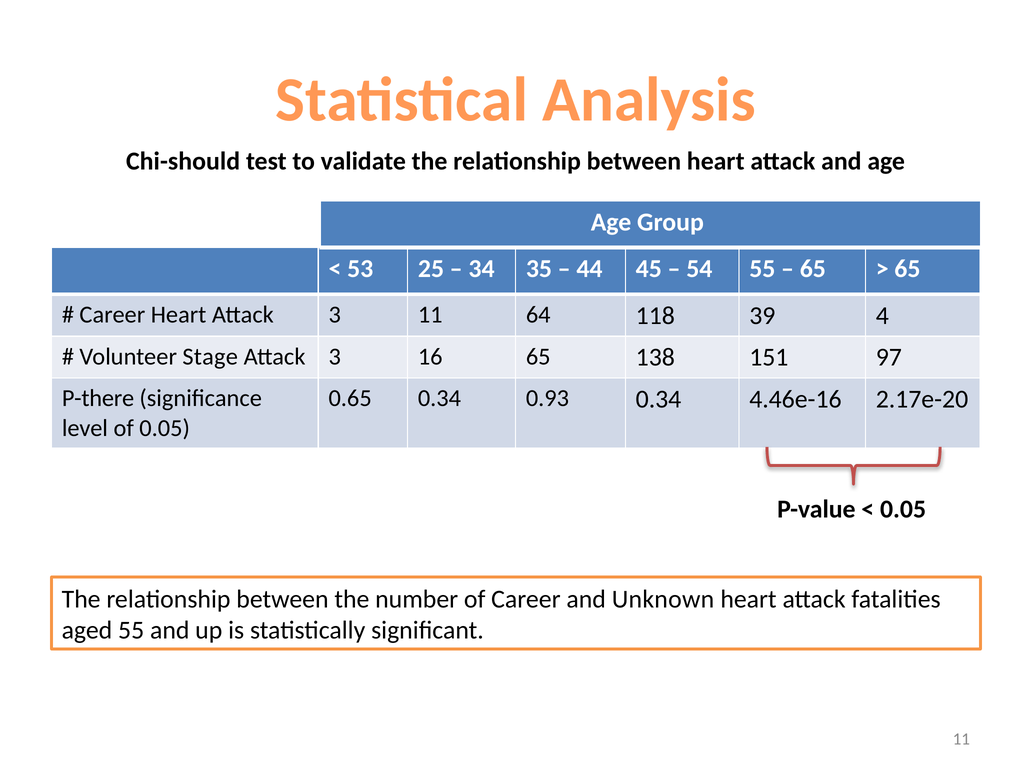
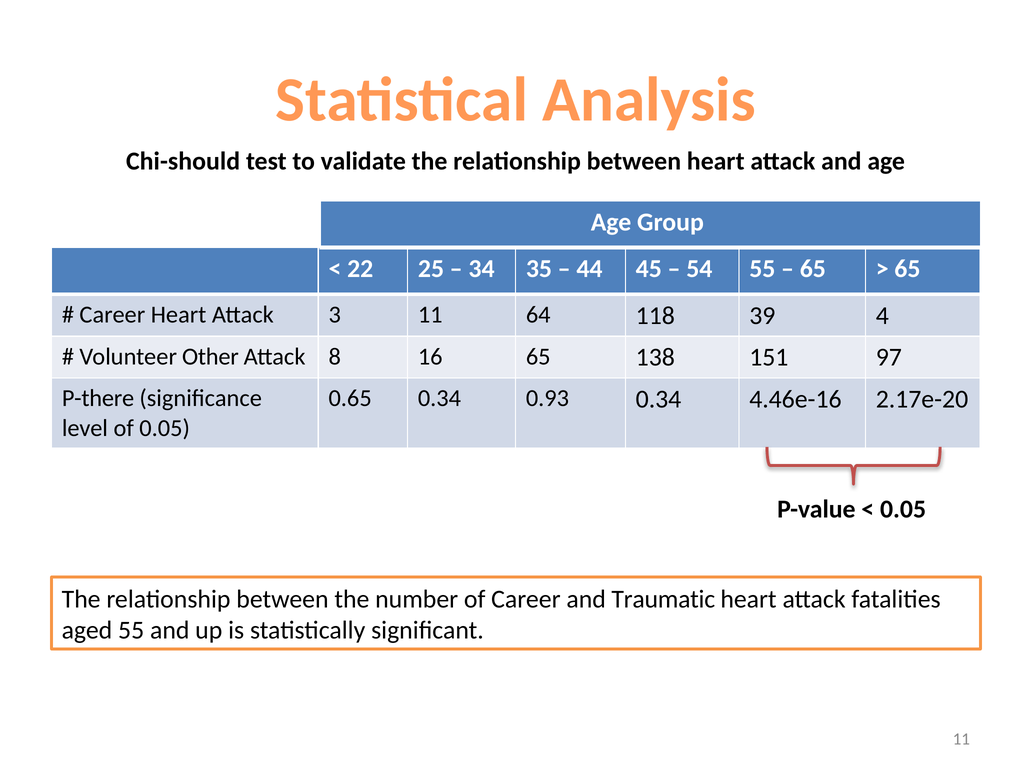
53: 53 -> 22 (360, 269)
Stage: Stage -> Other (210, 357)
3: 3 -> 8 (335, 357)
Unknown: Unknown -> Traumatic (663, 599)
